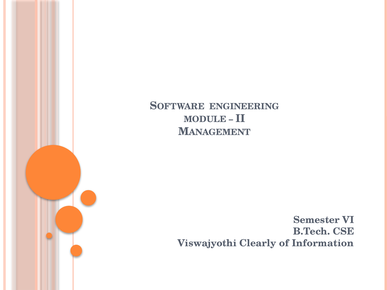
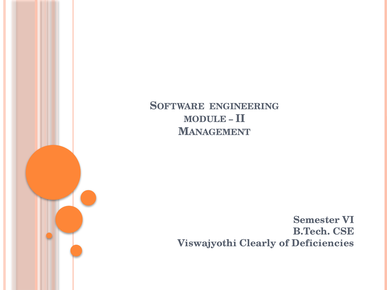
Information: Information -> Deficiencies (323, 243)
